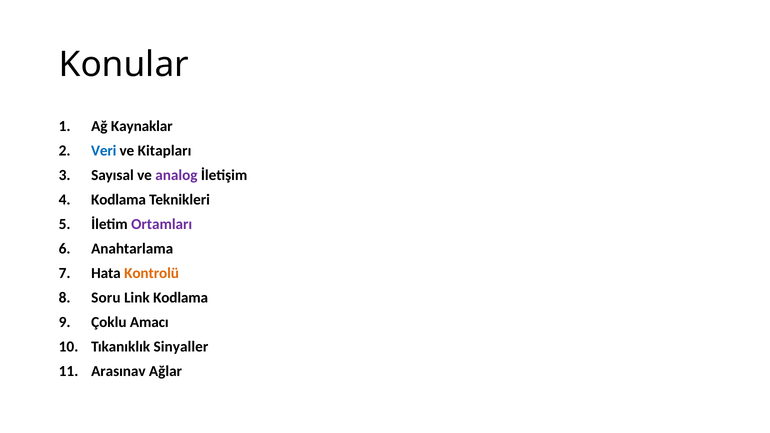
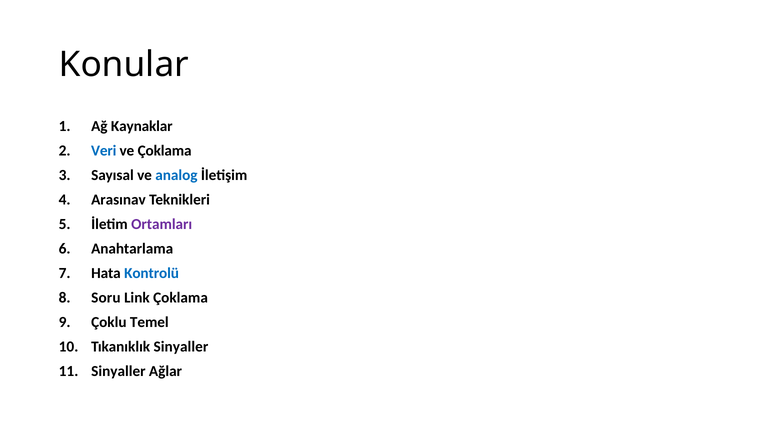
ve Kitapları: Kitapları -> Çoklama (165, 151)
analog colour: purple -> blue (176, 175)
Kodlama: Kodlama -> Arasınav (118, 200)
Kontrolü colour: orange -> blue (152, 273)
Link Kodlama: Kodlama -> Çoklama (181, 298)
Amacı: Amacı -> Temel (149, 322)
Arasınav: Arasınav -> Sinyaller (118, 371)
